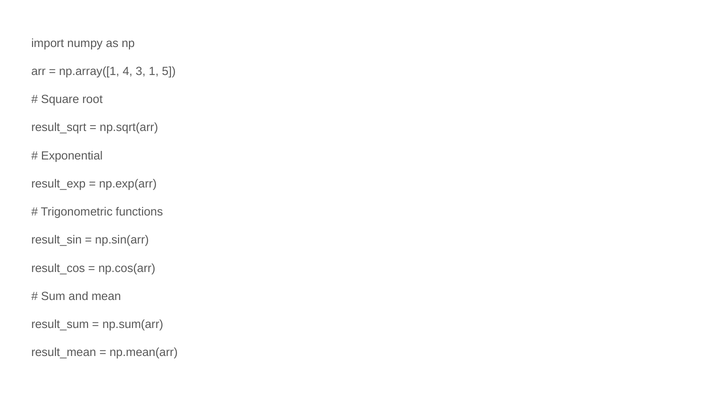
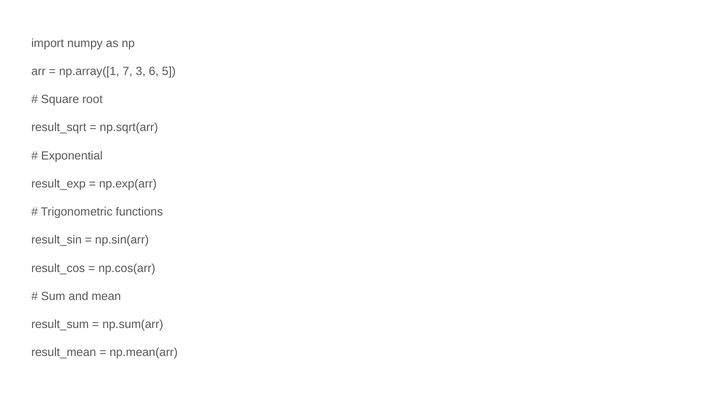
4: 4 -> 7 (128, 71)
1: 1 -> 6 (154, 71)
